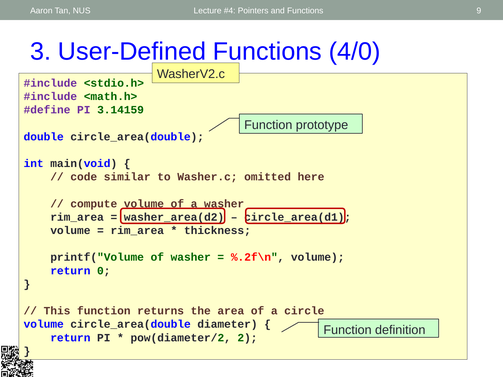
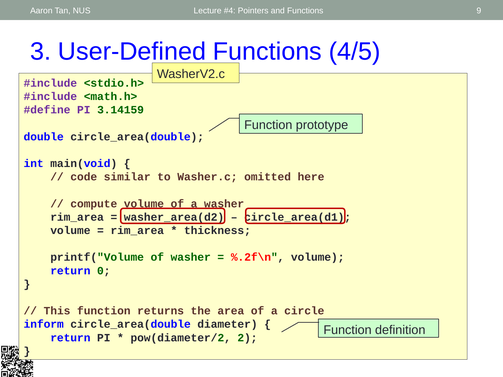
4/0: 4/0 -> 4/5 (355, 52)
volume: volume -> inform (44, 324)
